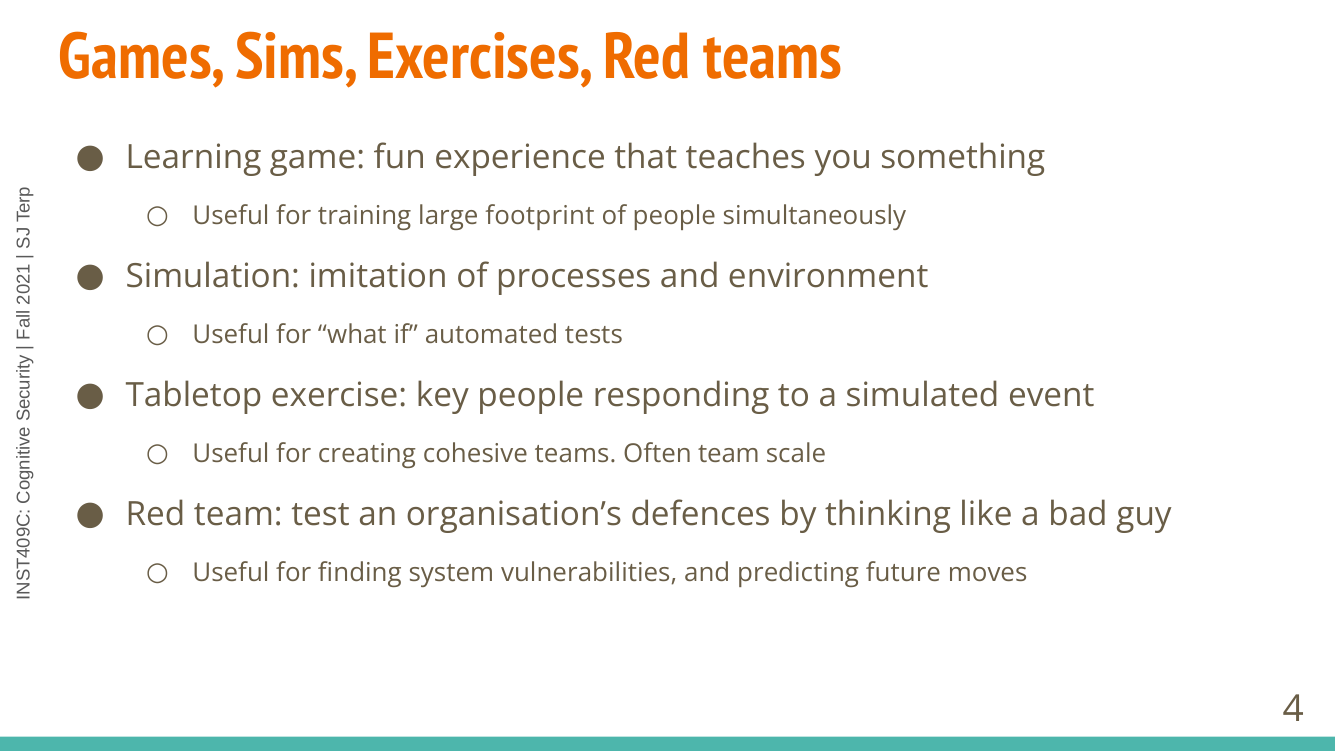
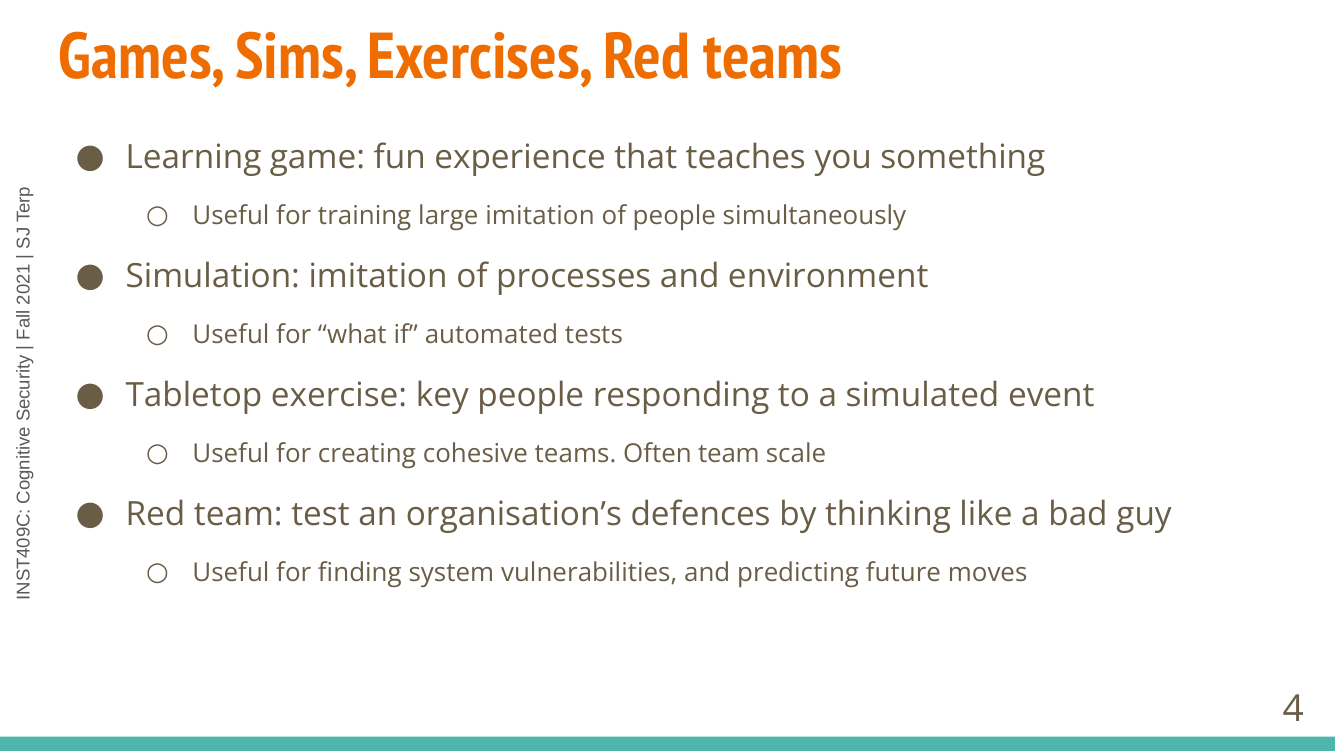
large footprint: footprint -> imitation (540, 215)
